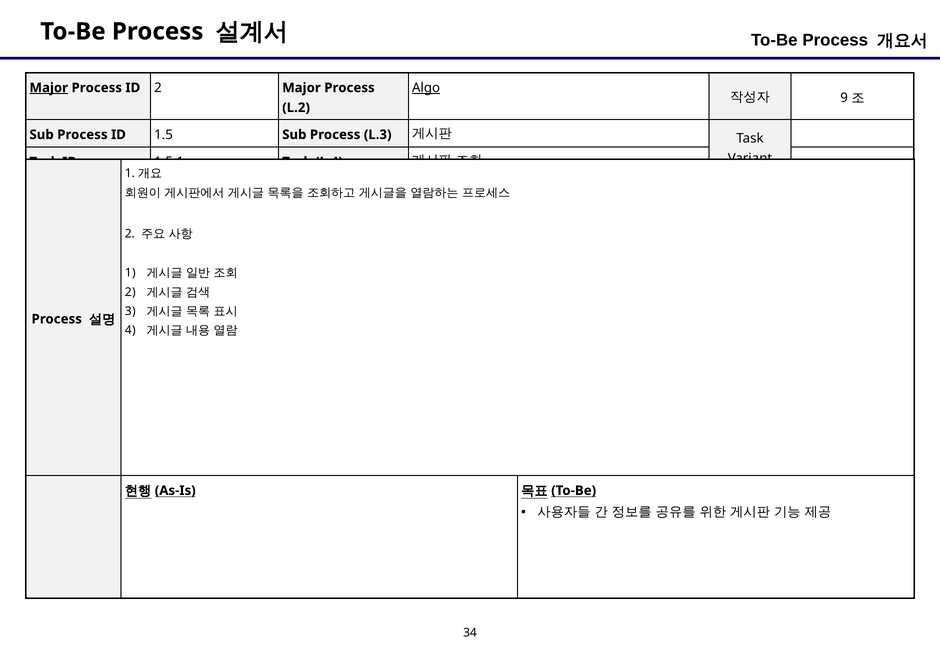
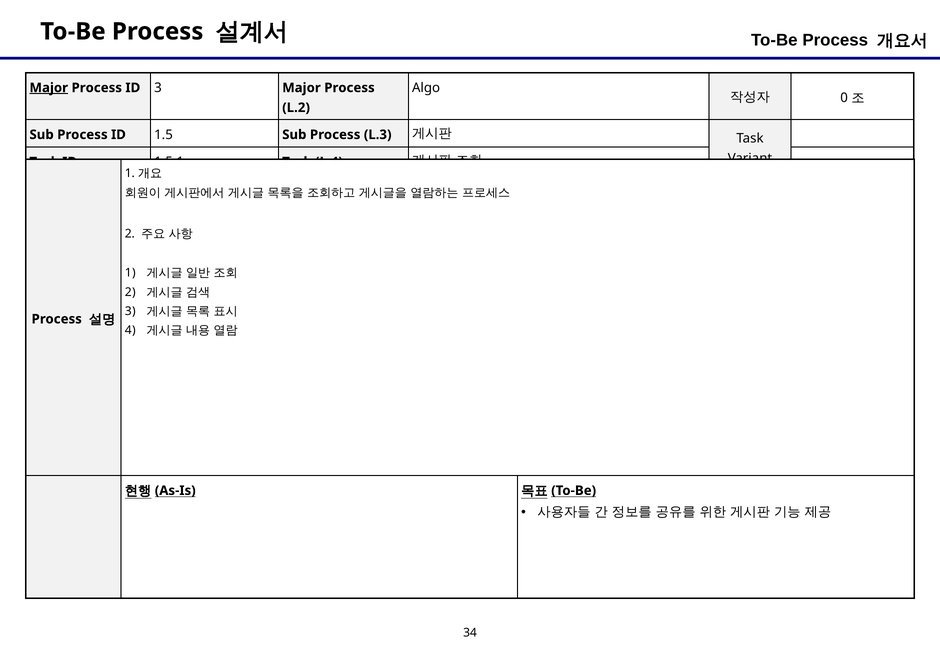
Algo underline: present -> none (426, 88)
ID 2: 2 -> 3 (158, 88)
9: 9 -> 0 (844, 98)
